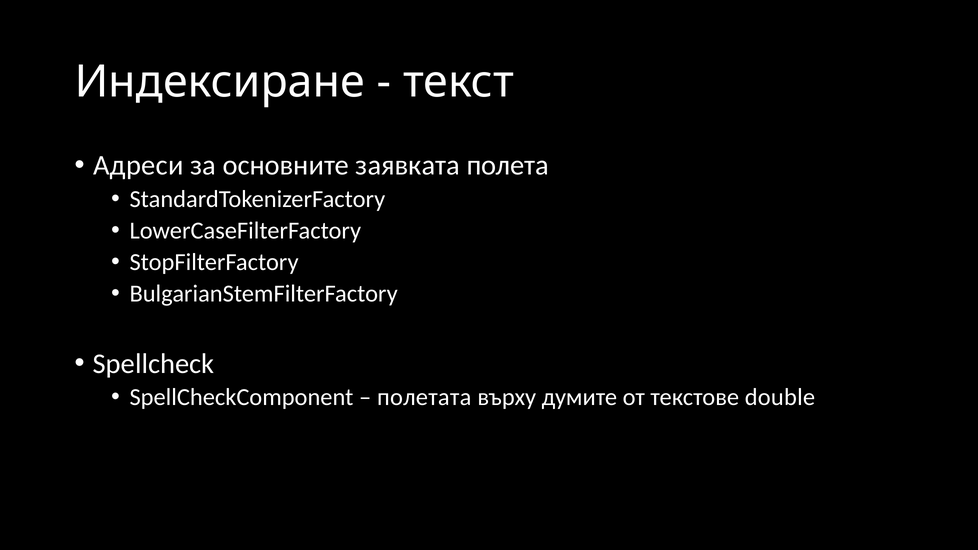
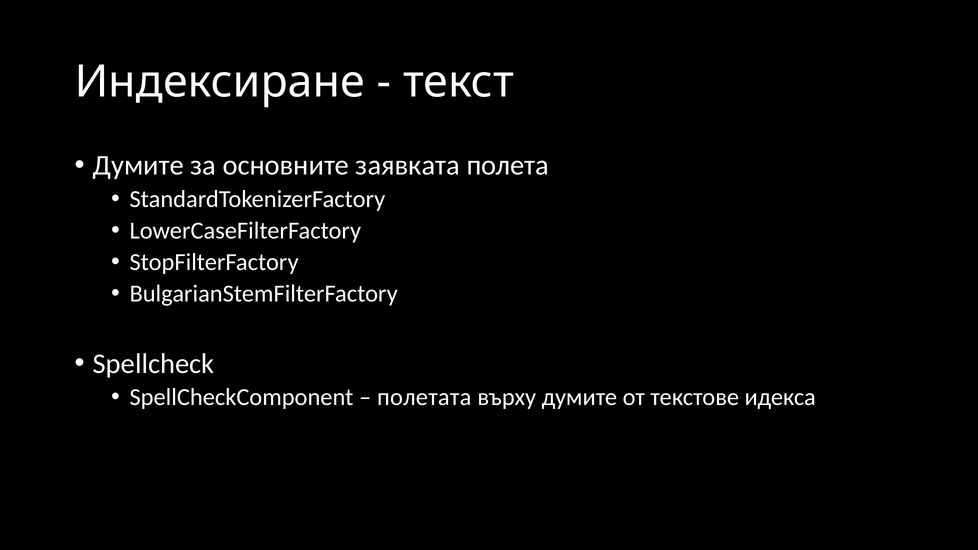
Адреси: Адреси -> Думите (138, 165)
double: double -> идекса (780, 397)
